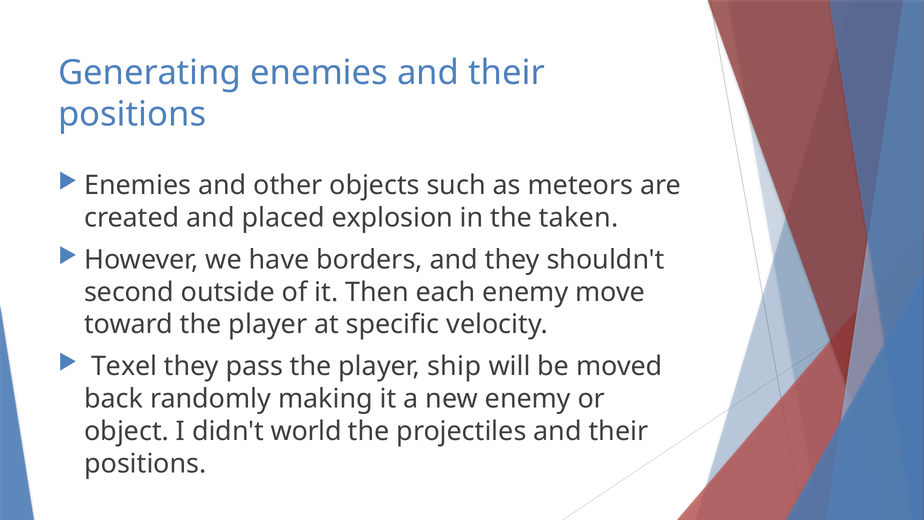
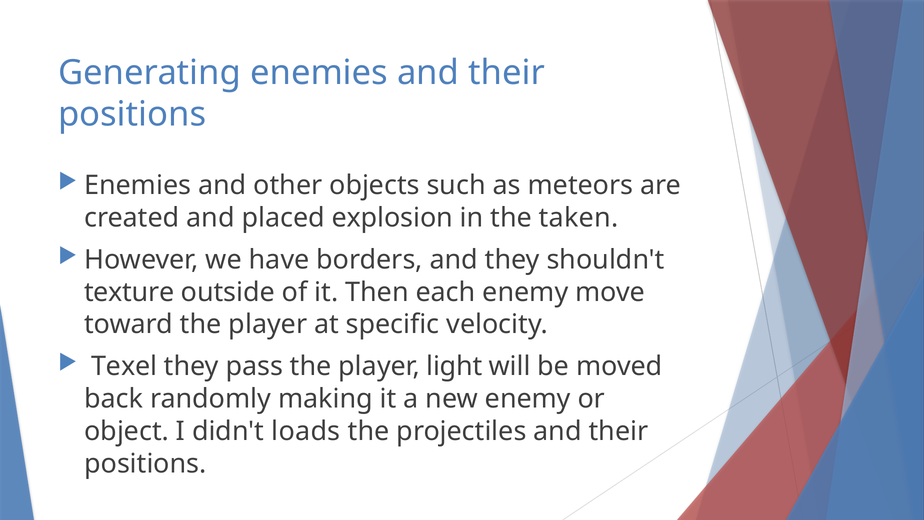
second: second -> texture (129, 292)
ship: ship -> light (454, 366)
world: world -> loads (306, 431)
